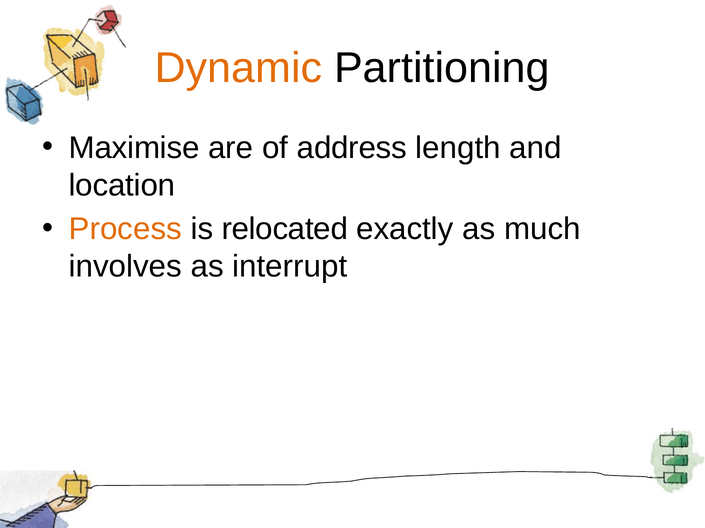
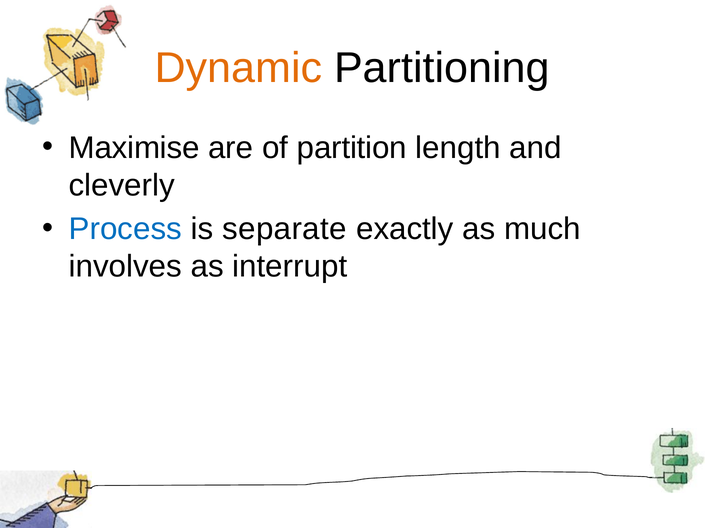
address: address -> partition (352, 148)
location: location -> cleverly (122, 186)
Process colour: orange -> blue (125, 229)
relocated: relocated -> separate (284, 229)
